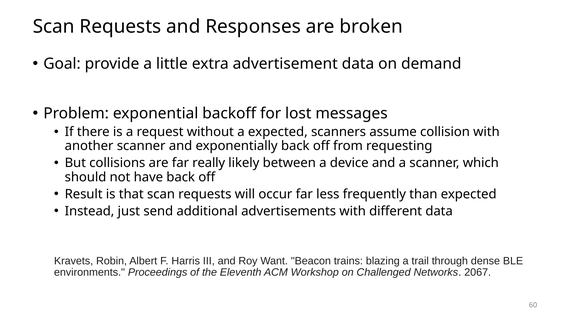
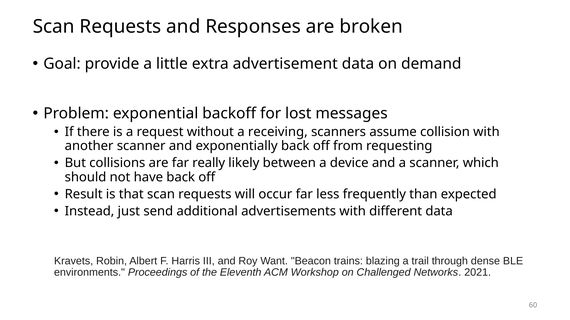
a expected: expected -> receiving (278, 132)
2067: 2067 -> 2021 (478, 273)
